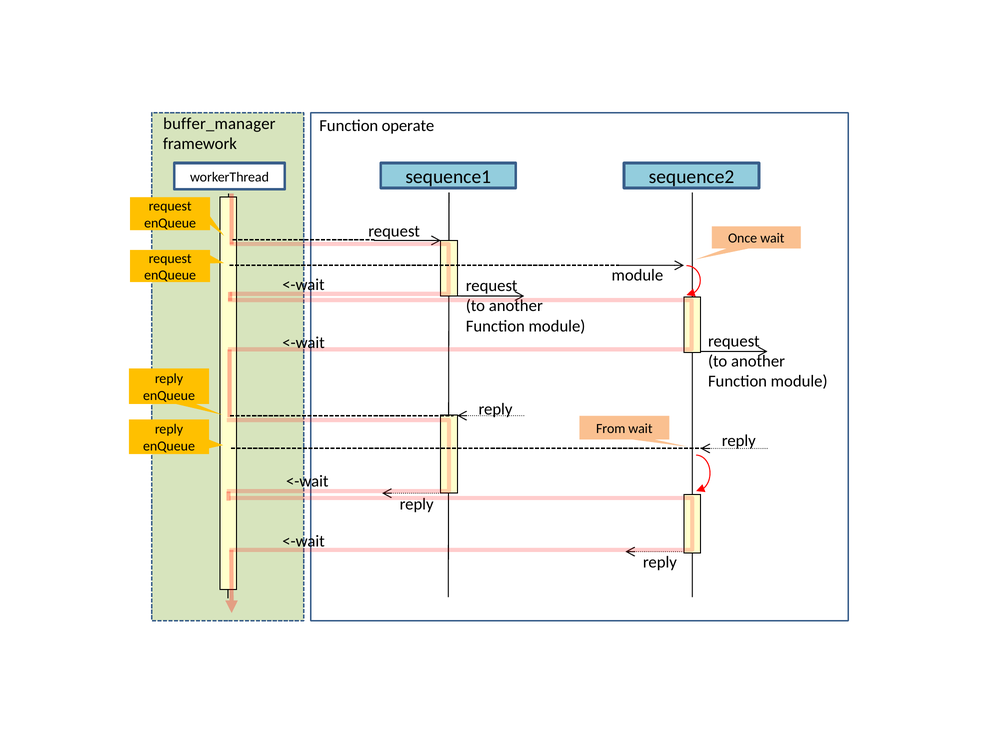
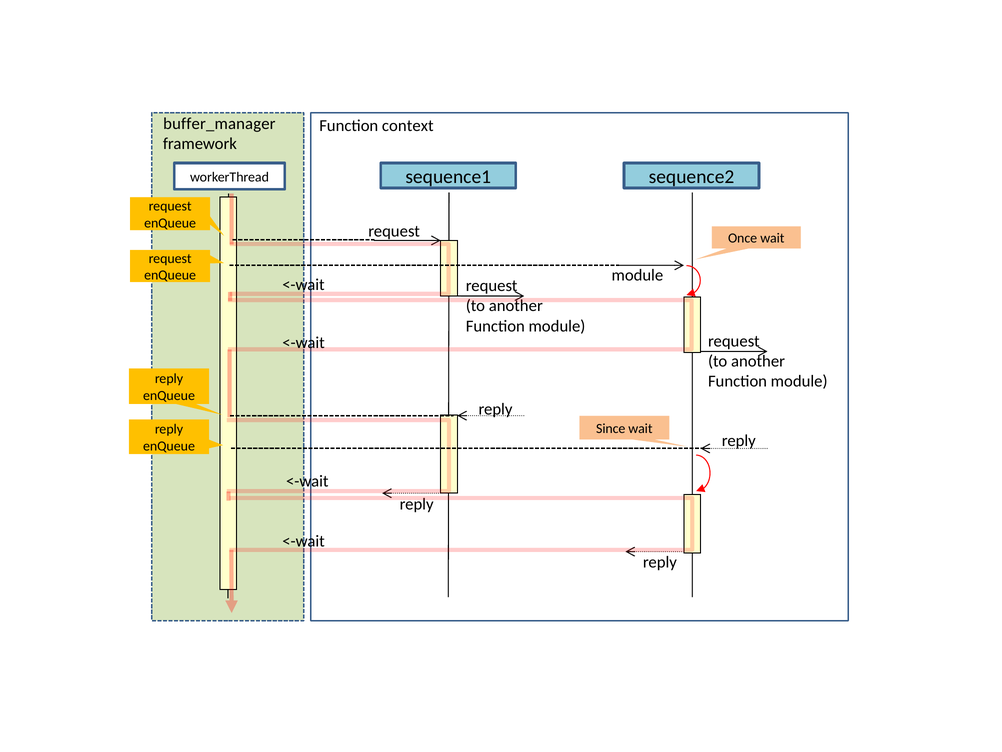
operate: operate -> context (408, 126)
From: From -> Since (611, 428)
